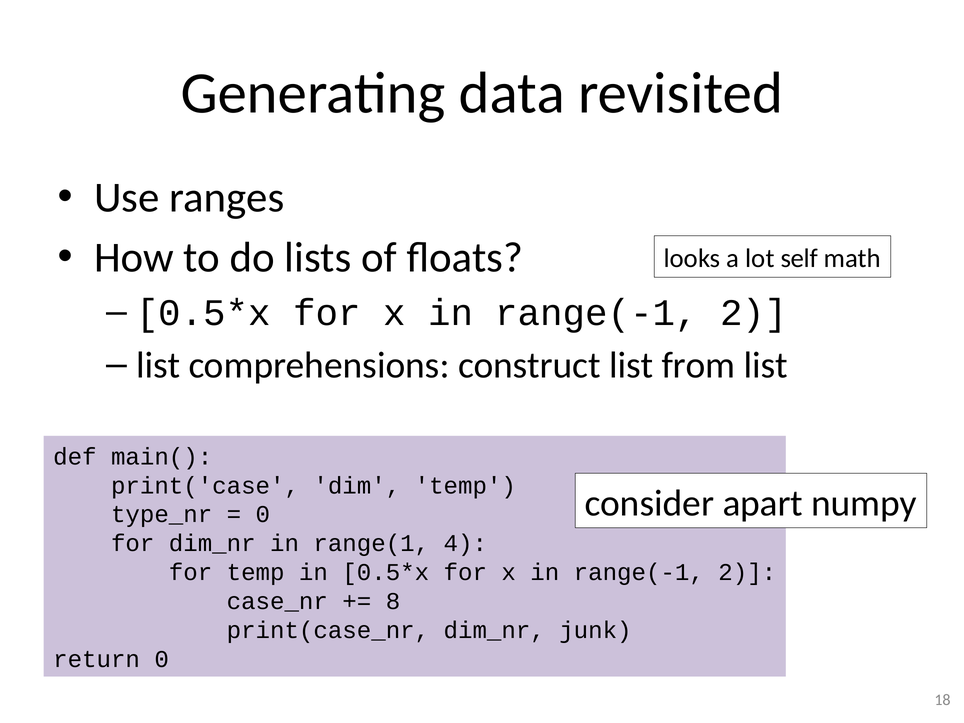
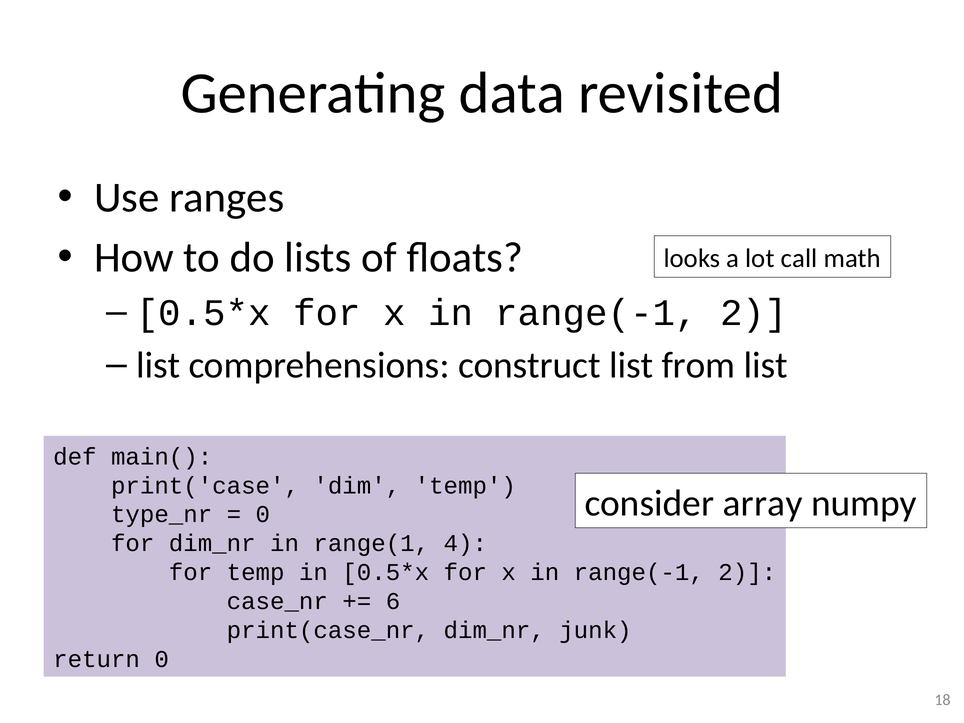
self: self -> call (799, 258)
apart: apart -> array (762, 503)
8: 8 -> 6 (393, 601)
